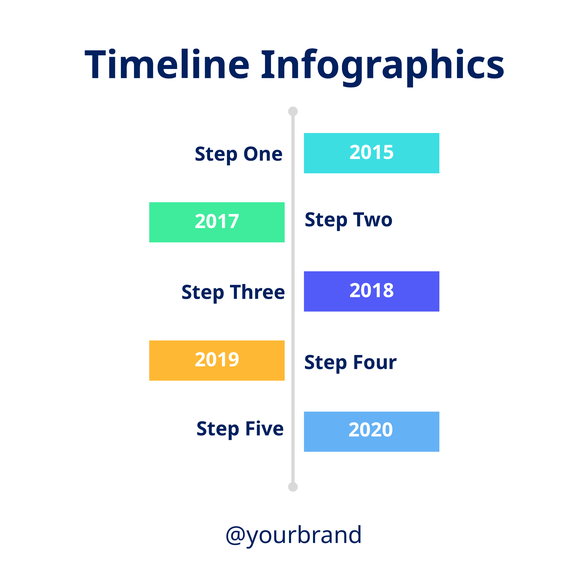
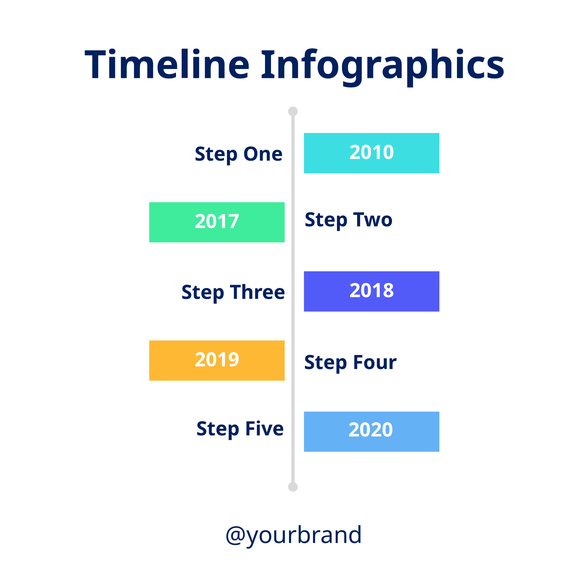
2015: 2015 -> 2010 (372, 152)
